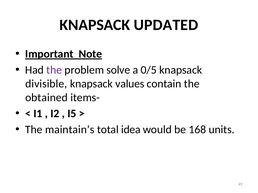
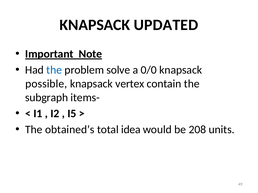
the colour: purple -> blue (54, 70)
0/5: 0/5 -> 0/0 (149, 70)
divisible: divisible -> possible (46, 84)
values: values -> vertex (130, 84)
obtained: obtained -> subgraph (47, 98)
maintain’s: maintain’s -> obtained’s (70, 130)
168: 168 -> 208 (197, 130)
